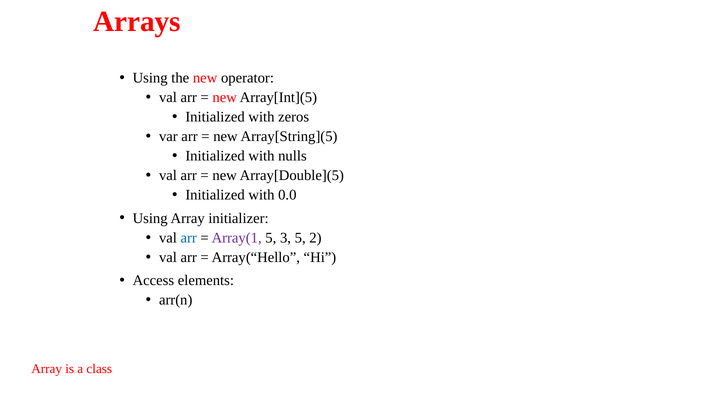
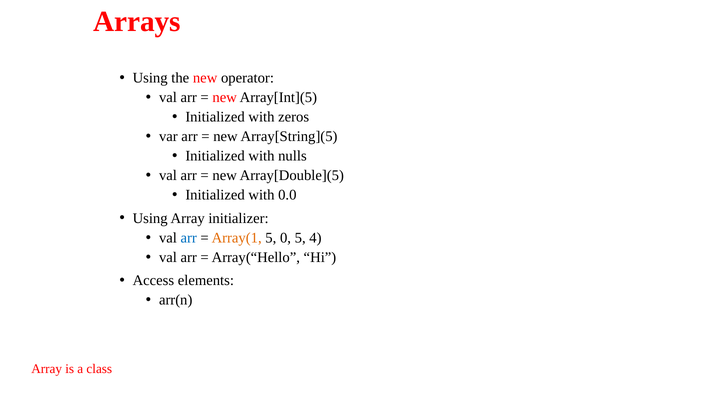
Array(1 colour: purple -> orange (237, 237)
3: 3 -> 0 (286, 237)
2: 2 -> 4 (315, 237)
